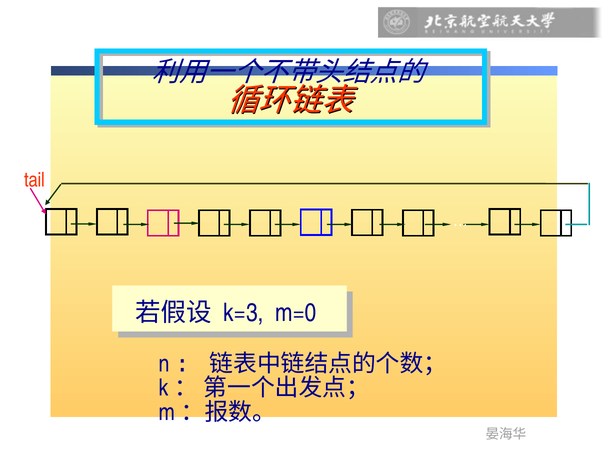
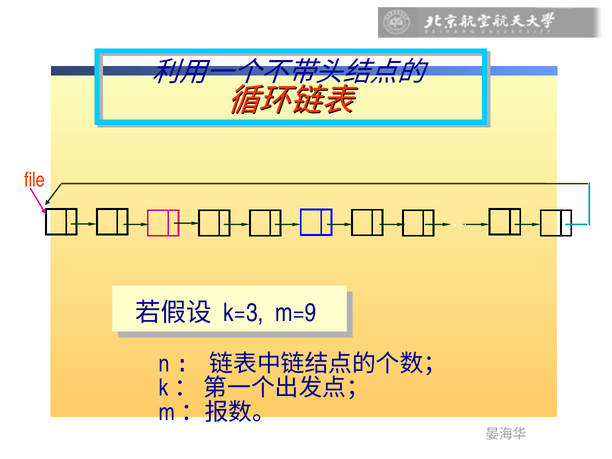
tail: tail -> file (35, 180)
m=0: m=0 -> m=9 (296, 313)
